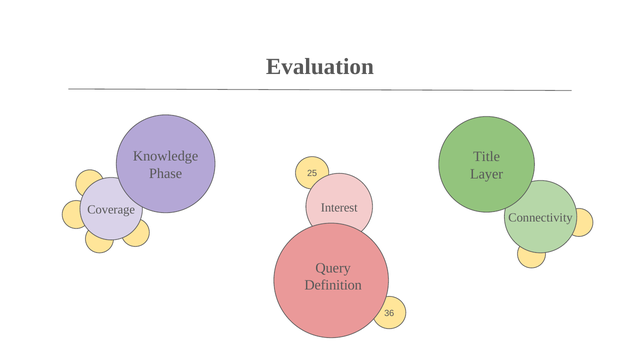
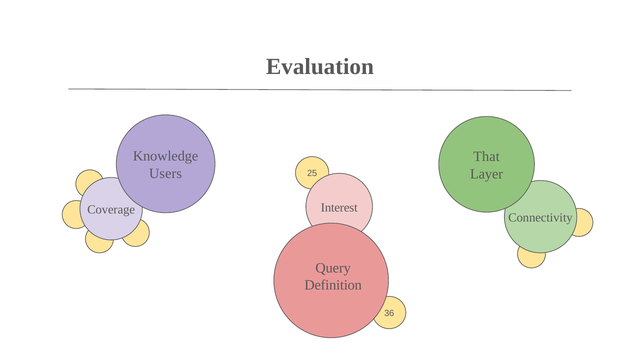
Title: Title -> That (486, 157)
Phase: Phase -> Users (166, 173)
